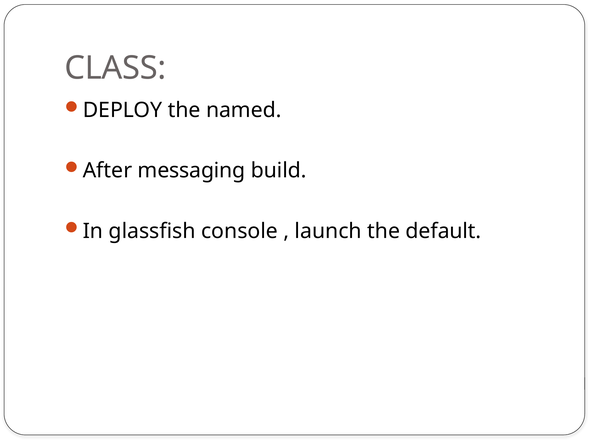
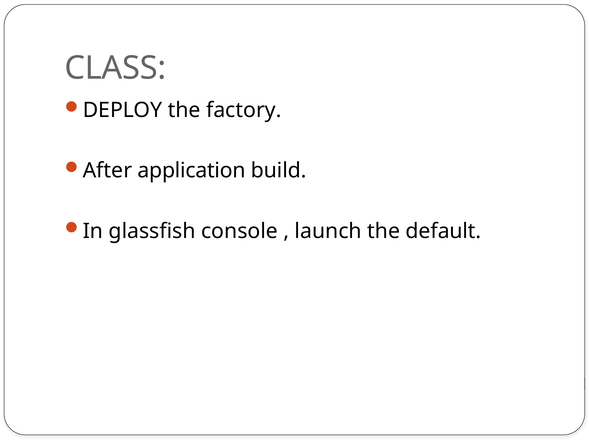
named: named -> factory (244, 110)
messaging: messaging -> application (192, 171)
